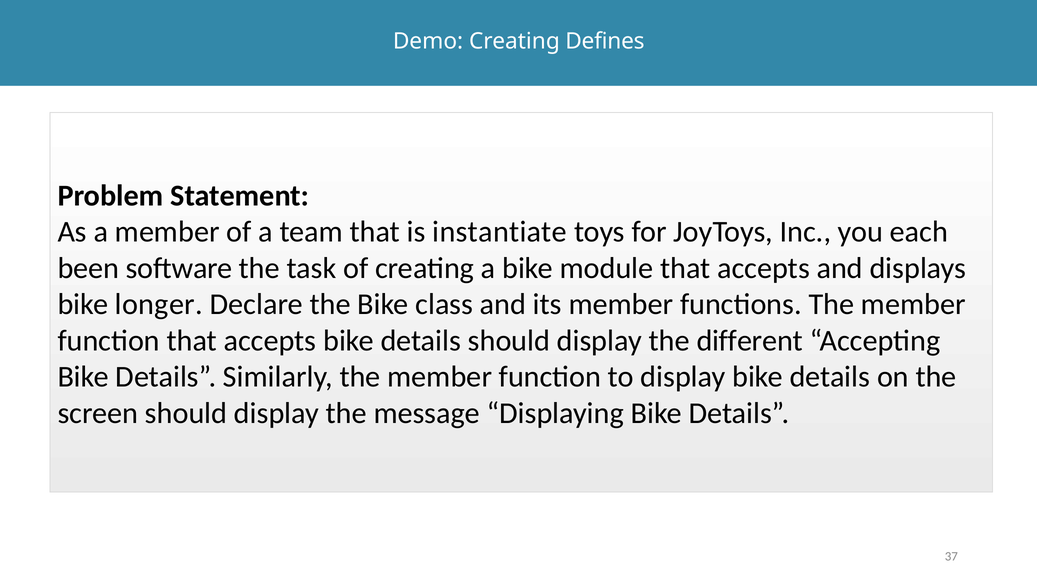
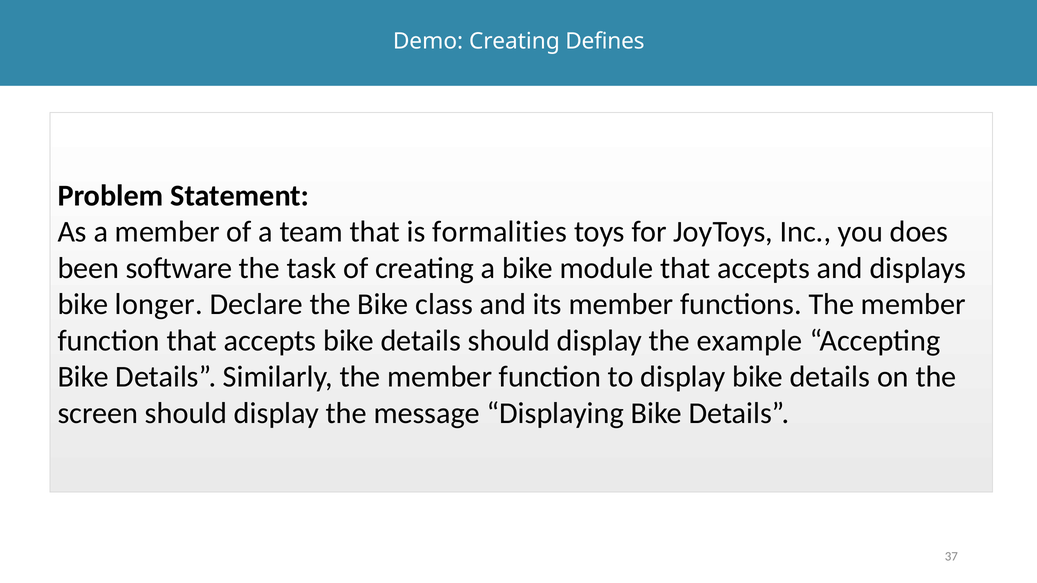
instantiate: instantiate -> formalities (500, 232)
each: each -> does (919, 232)
different: different -> example (749, 341)
